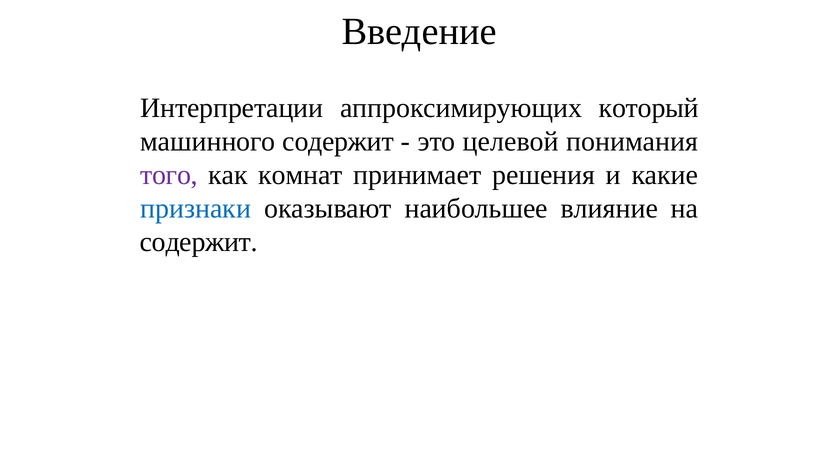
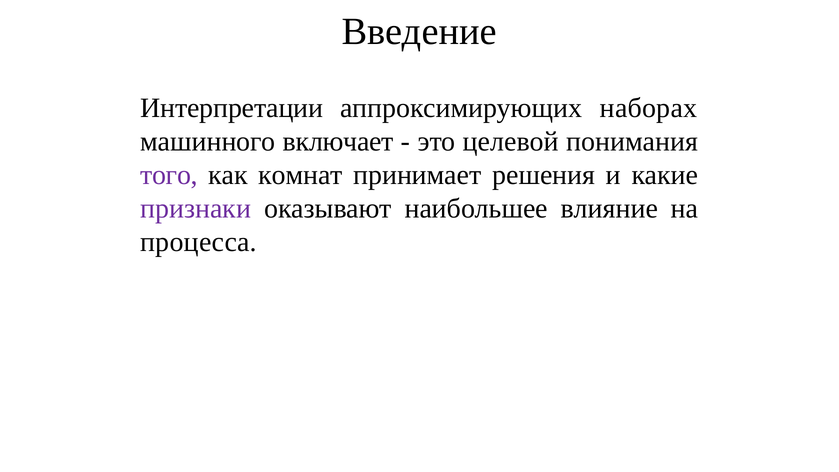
который: который -> наборах (649, 108)
машинного содержит: содержит -> включает (338, 141)
признаки colour: blue -> purple (196, 209)
содержит: содержит -> процесса (199, 242)
